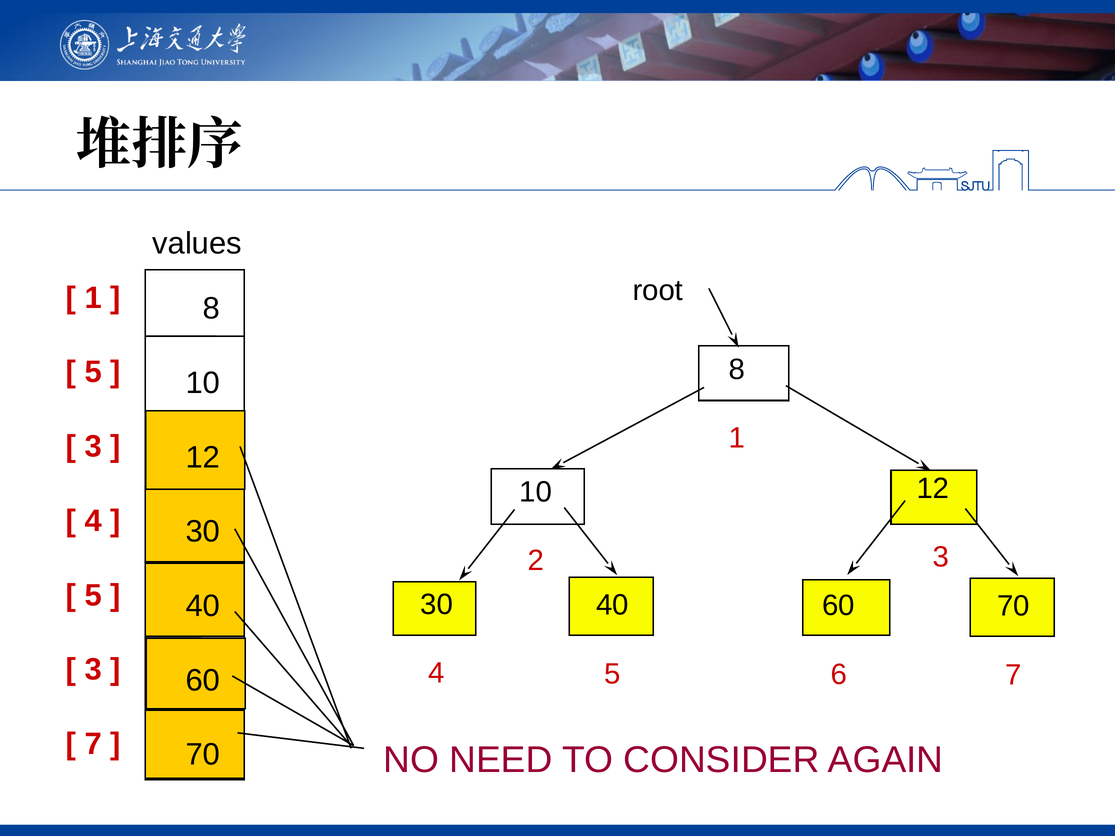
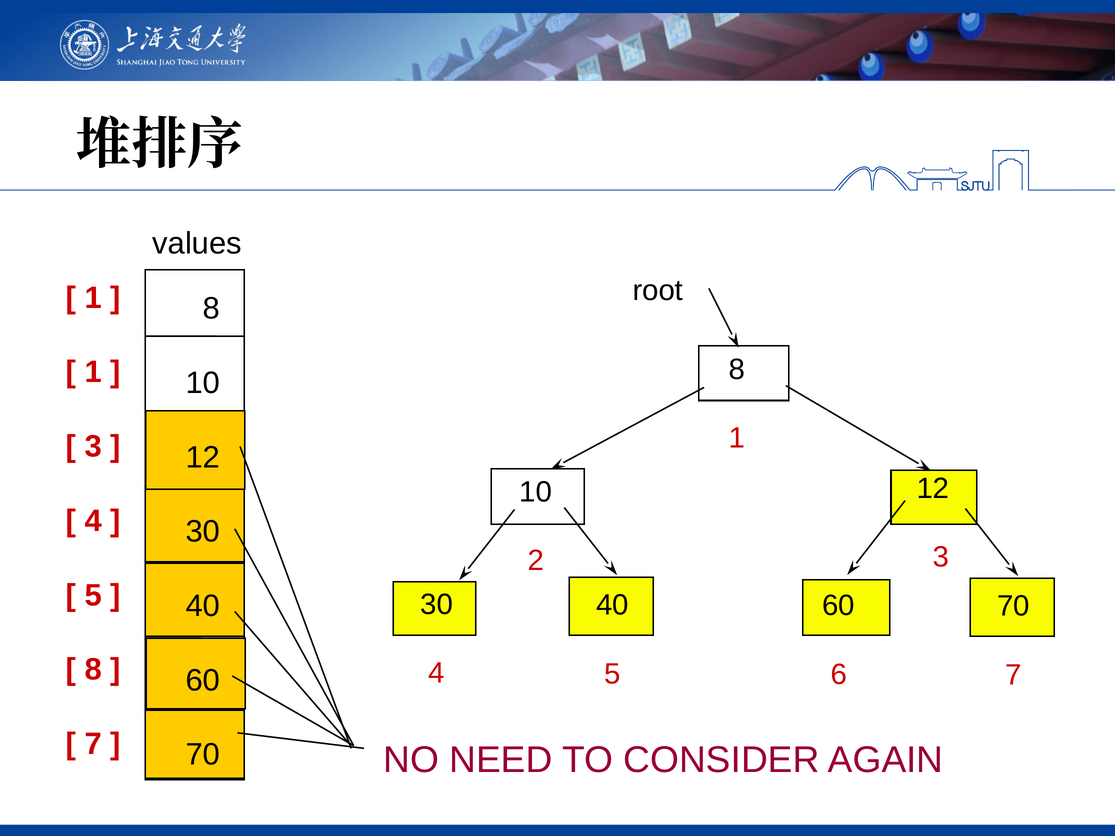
5: 5 -> 1 (93, 372)
3: 3 -> 8 (93, 670)
